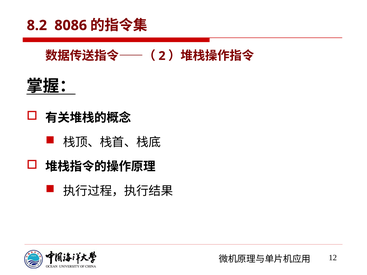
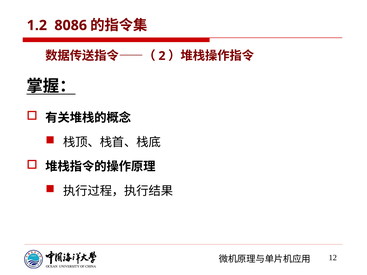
8.2: 8.2 -> 1.2 (37, 25)
